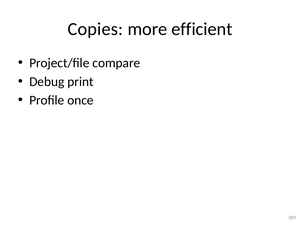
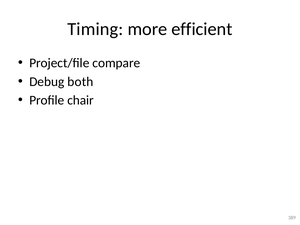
Copies: Copies -> Timing (95, 29)
print: print -> both (80, 82)
once: once -> chair (81, 100)
